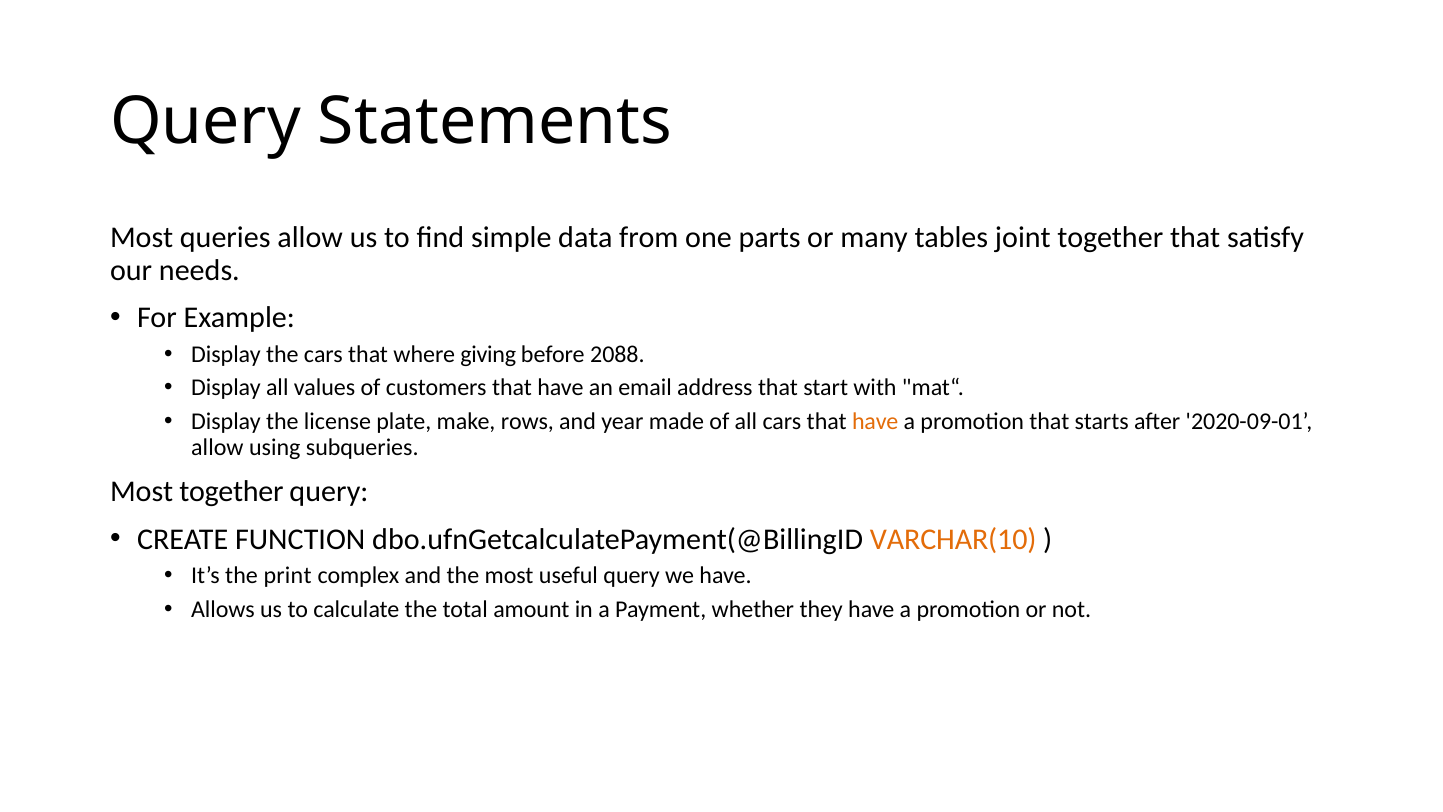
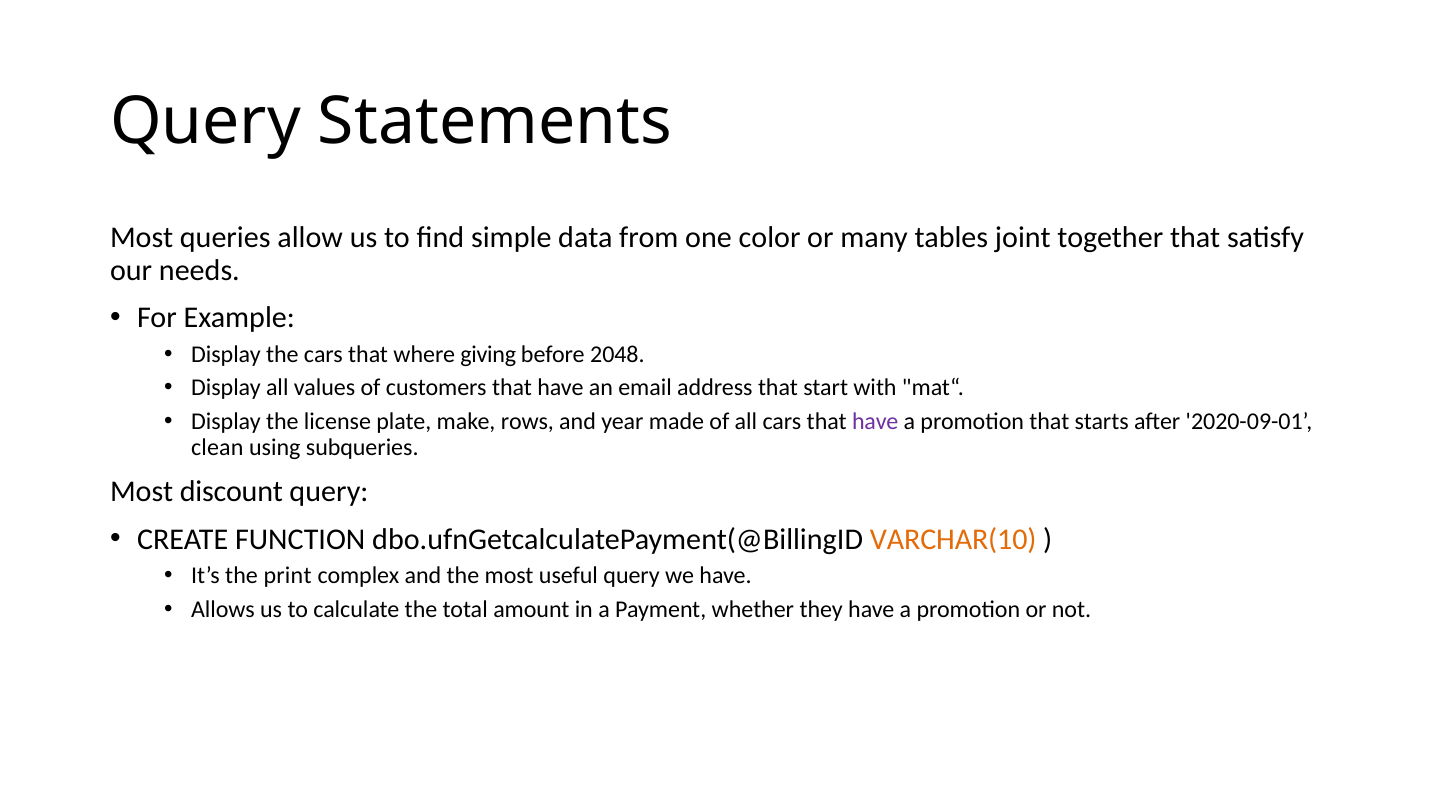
parts: parts -> color (770, 238)
2088: 2088 -> 2048 (617, 354)
have colour: orange -> purple (875, 421)
allow: allow -> clean (217, 447)
Most together: together -> discount (231, 491)
